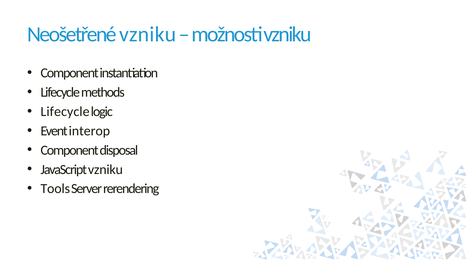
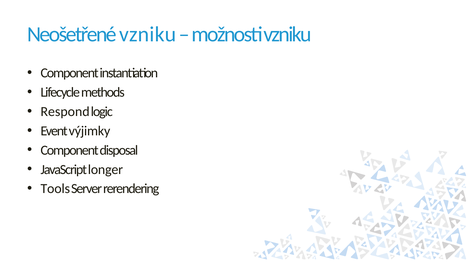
Lifecycle: Lifecycle -> Respond (65, 112)
interop: interop -> výjimky (89, 131)
JavaScript vzniku: vzniku -> longer (105, 170)
